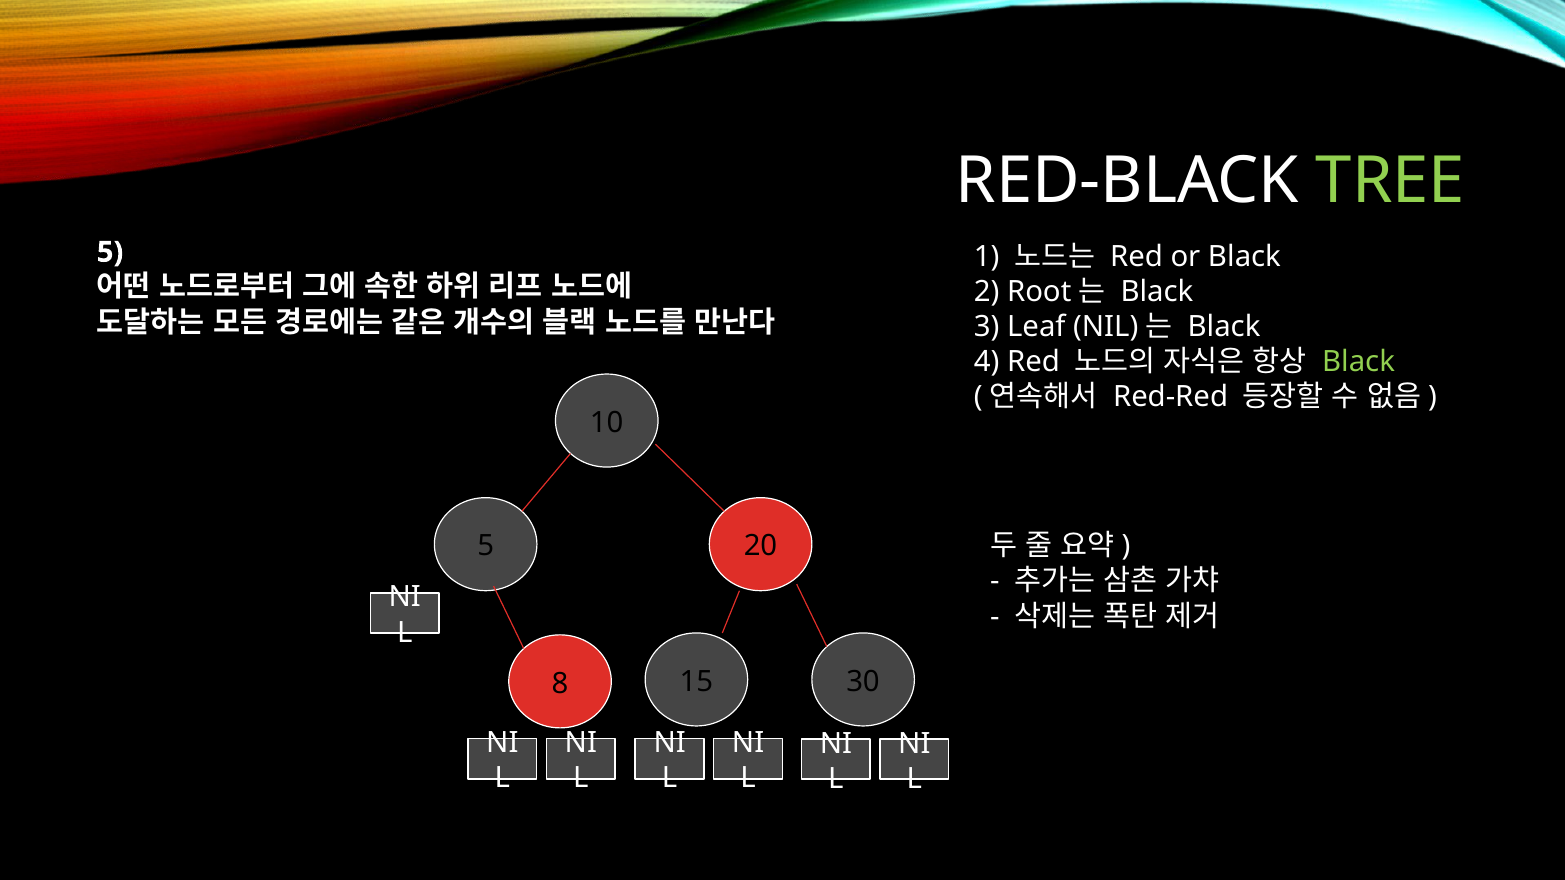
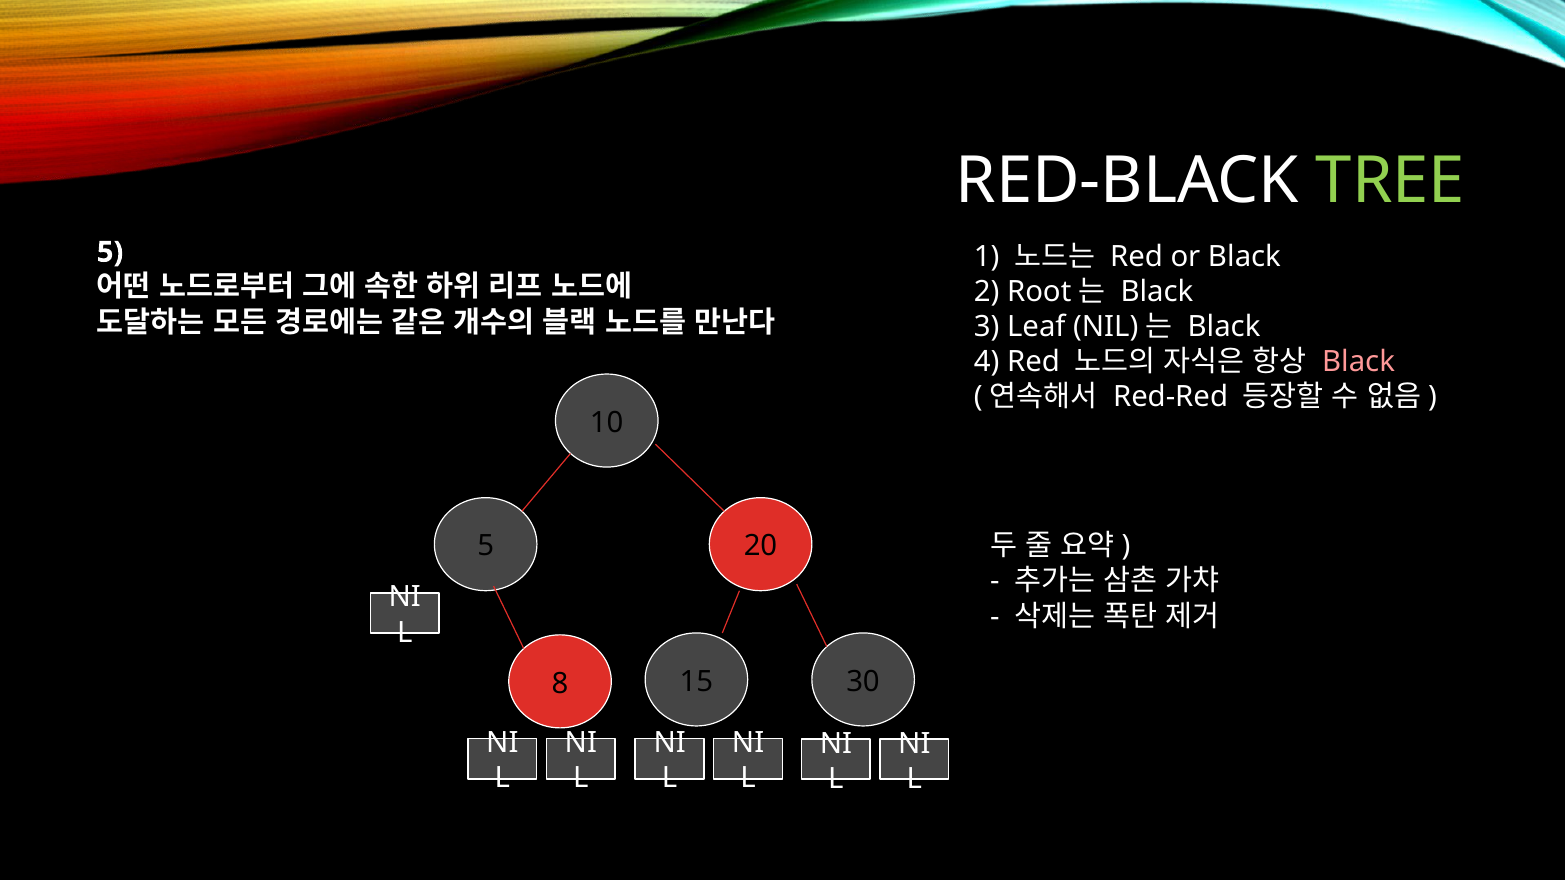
Black colour: light green -> pink (1359, 362)
